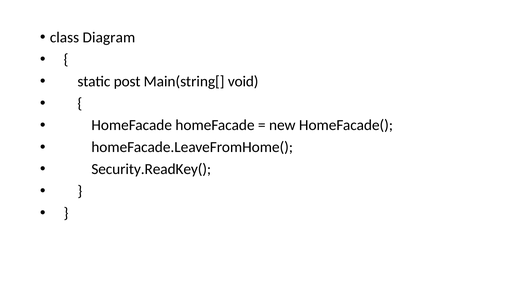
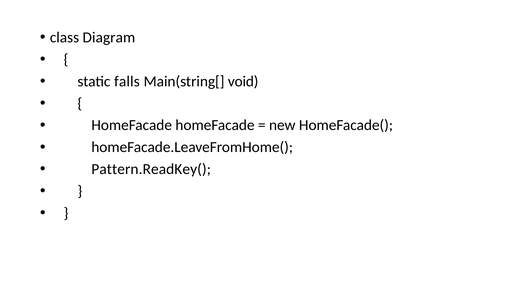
post: post -> falls (127, 81)
Security.ReadKey(: Security.ReadKey( -> Pattern.ReadKey( (151, 169)
